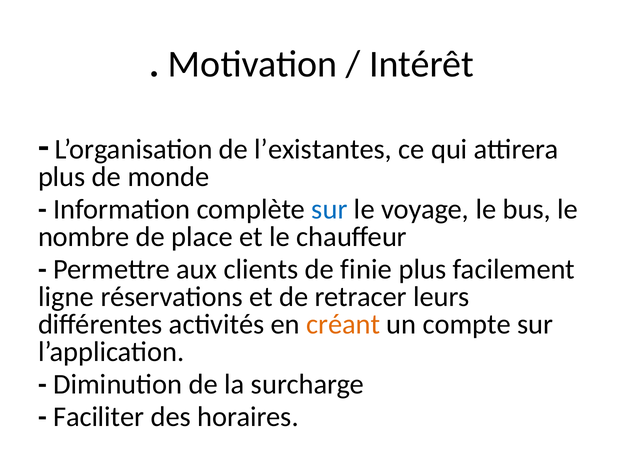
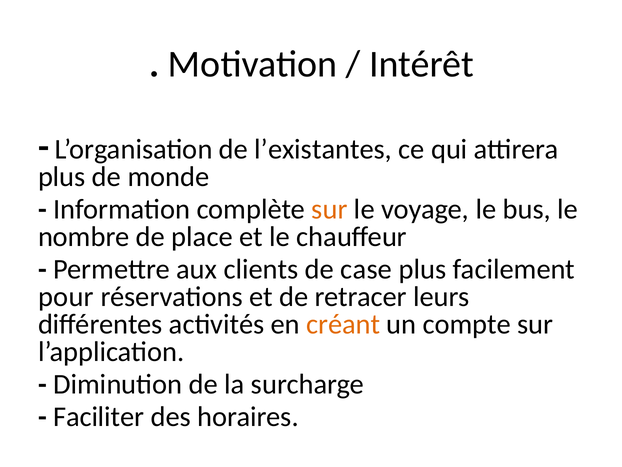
sur colour: blue -> orange (329, 209)
finie: finie -> case (366, 269)
ligne: ligne -> pour (66, 296)
